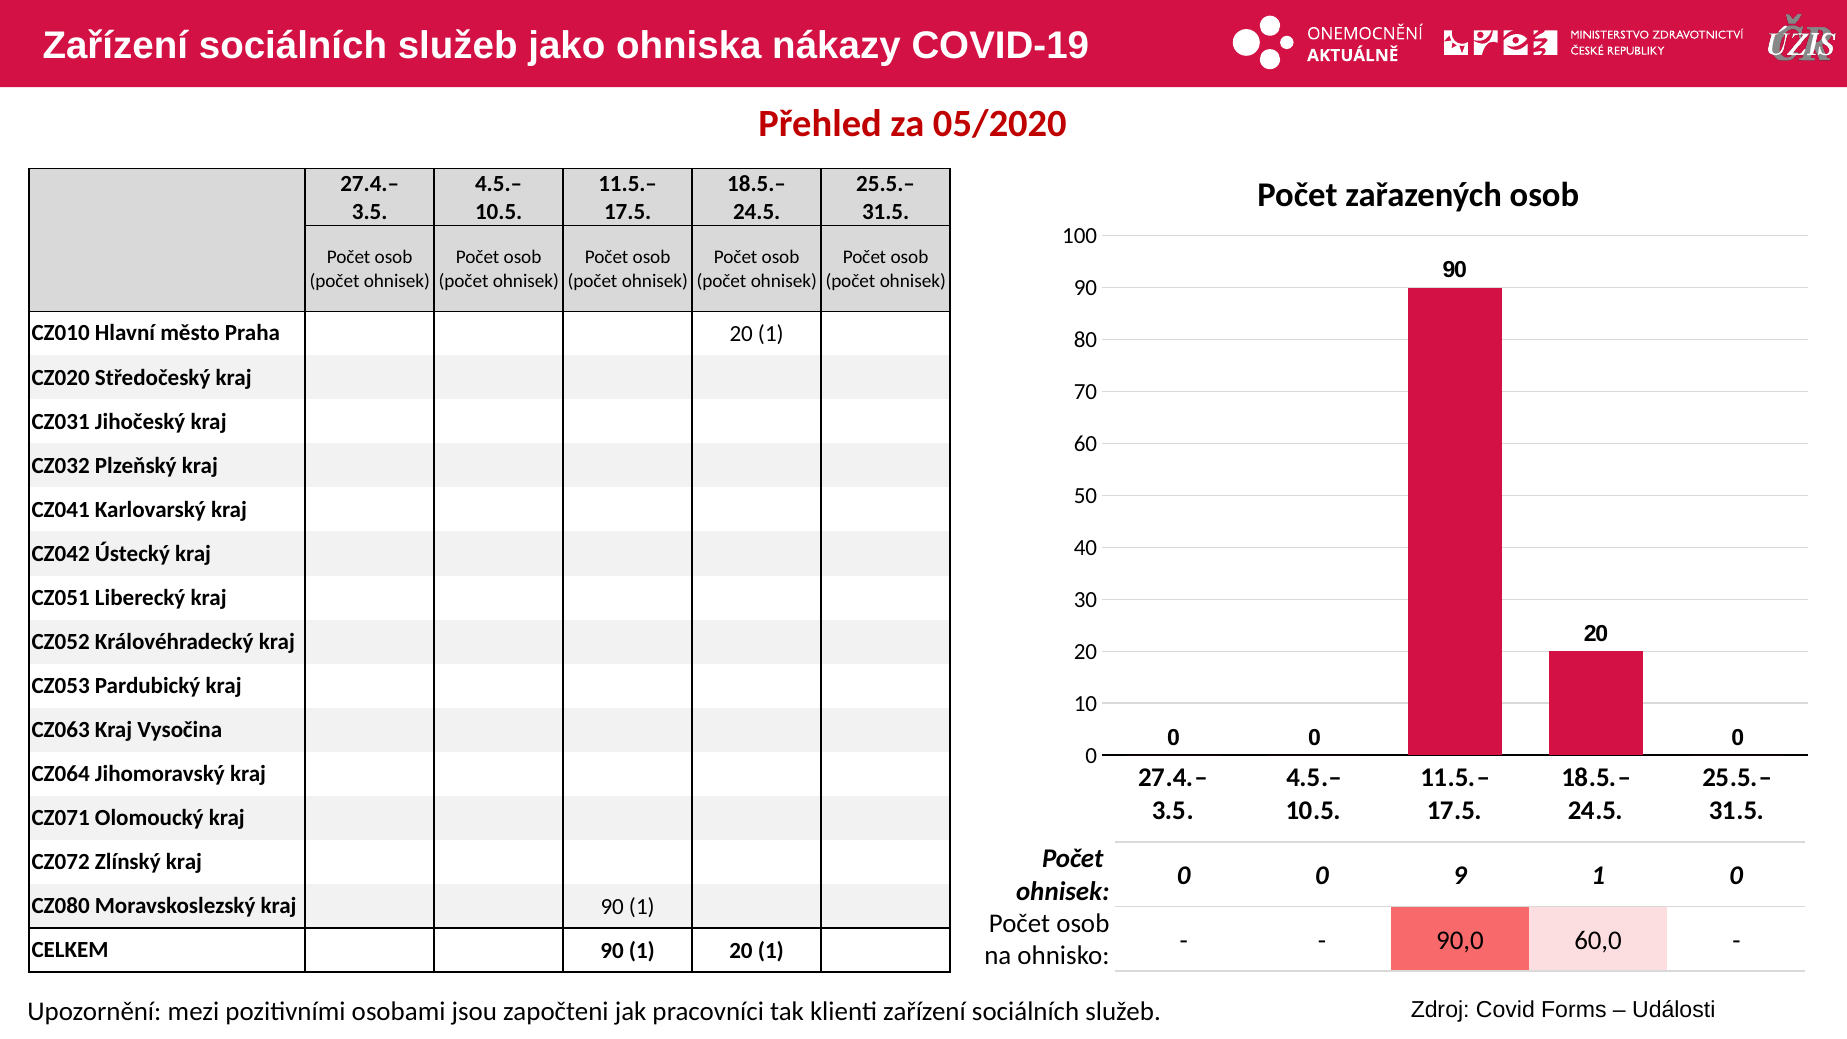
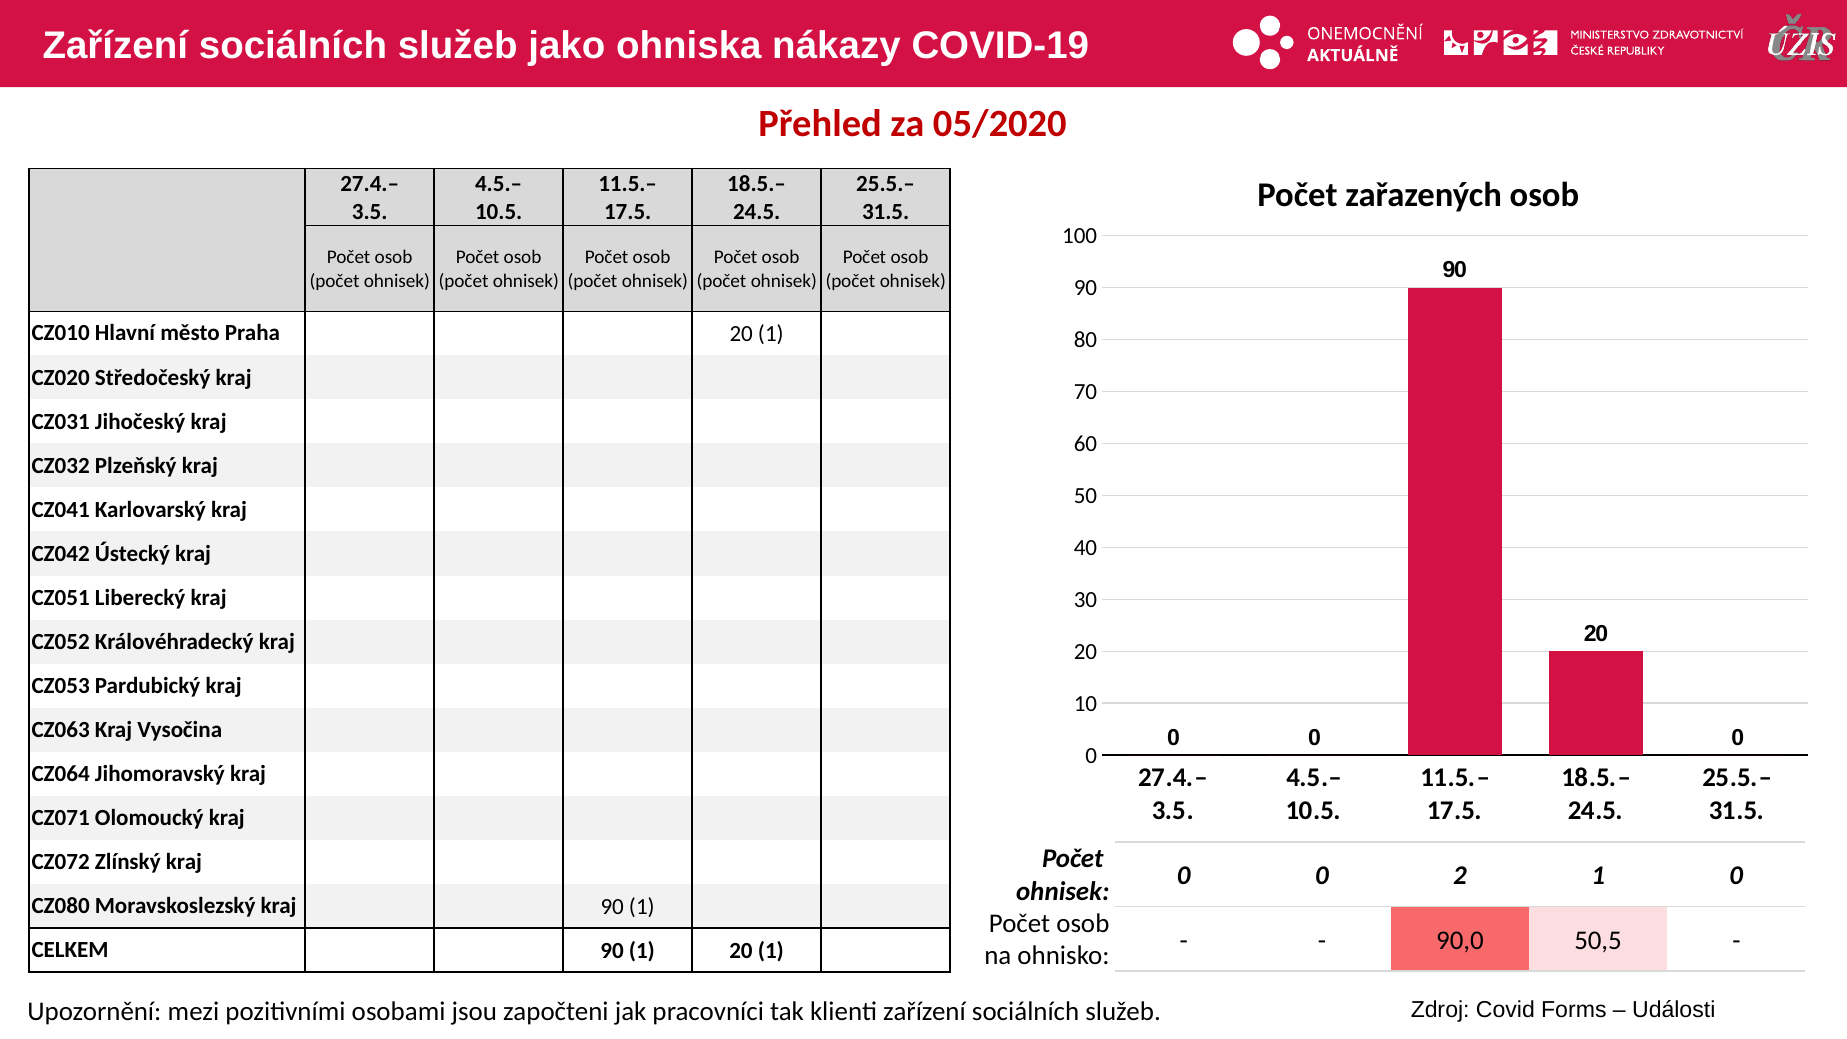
9: 9 -> 2 (1460, 875)
60,0: 60,0 -> 50,5 (1598, 941)
